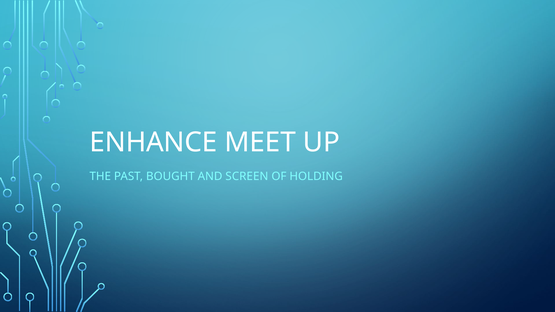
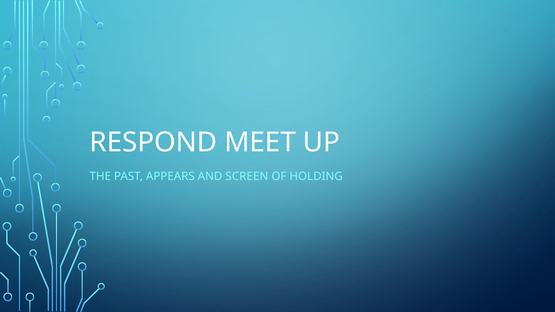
ENHANCE: ENHANCE -> RESPOND (153, 143)
BOUGHT: BOUGHT -> APPEARS (170, 177)
